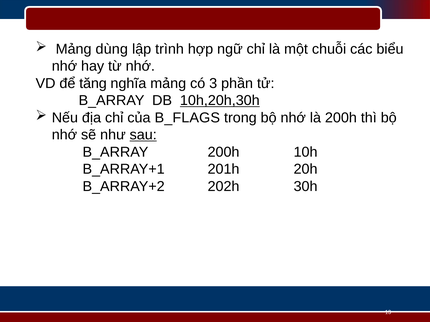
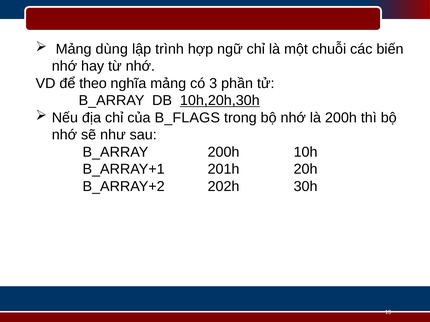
biểu: biểu -> biến (390, 49)
tăng: tăng -> theo (93, 83)
sau underline: present -> none (143, 135)
